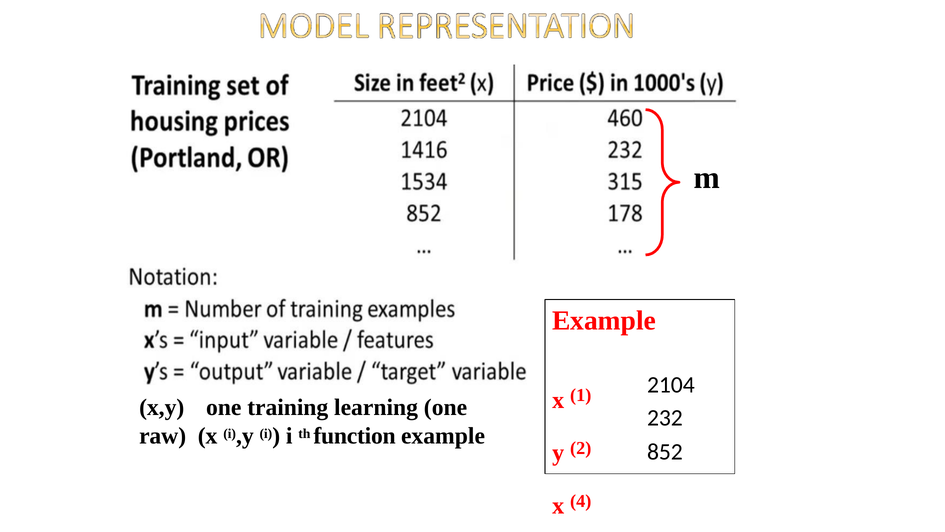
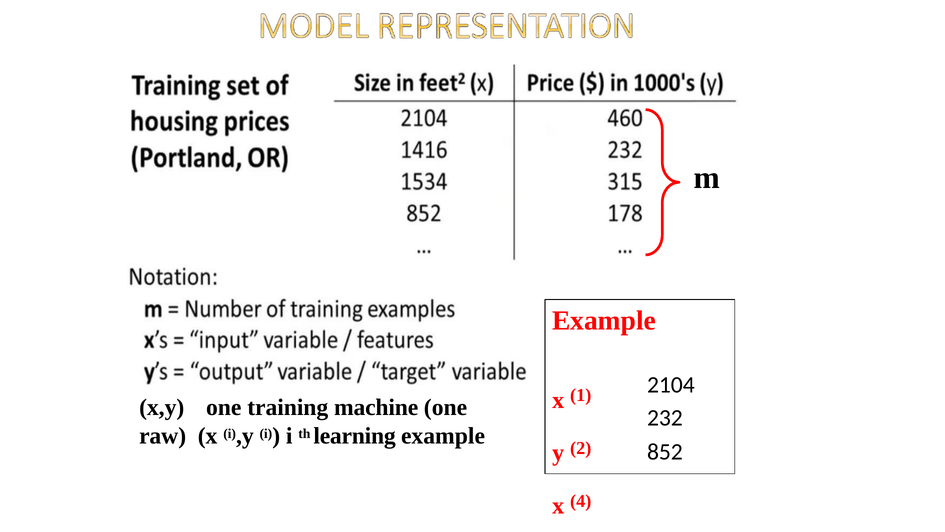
learning: learning -> machine (376, 407)
function: function -> learning (355, 436)
